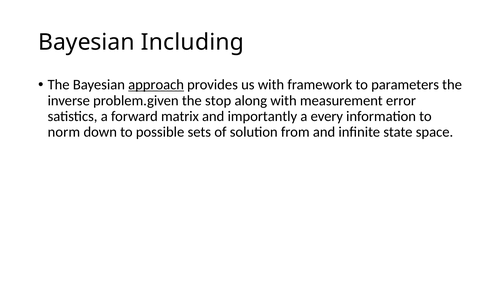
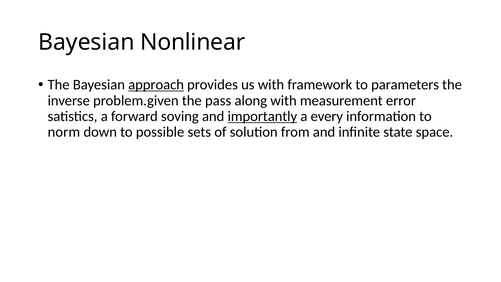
Including: Including -> Nonlinear (193, 42)
stop: stop -> pass (218, 100)
matrix: matrix -> soving (180, 116)
importantly underline: none -> present (262, 116)
